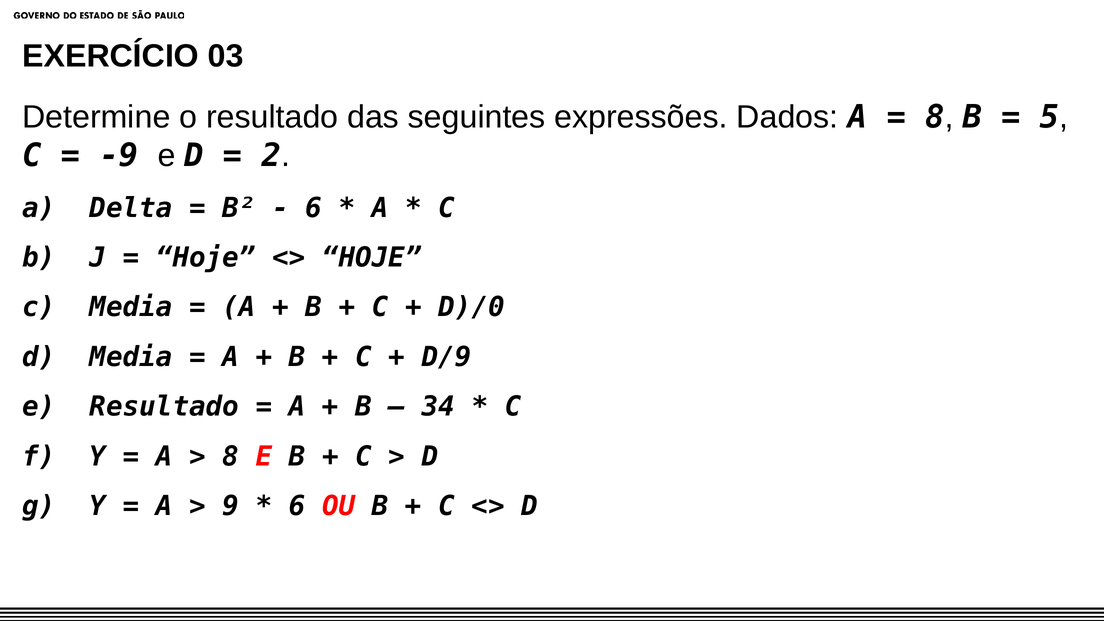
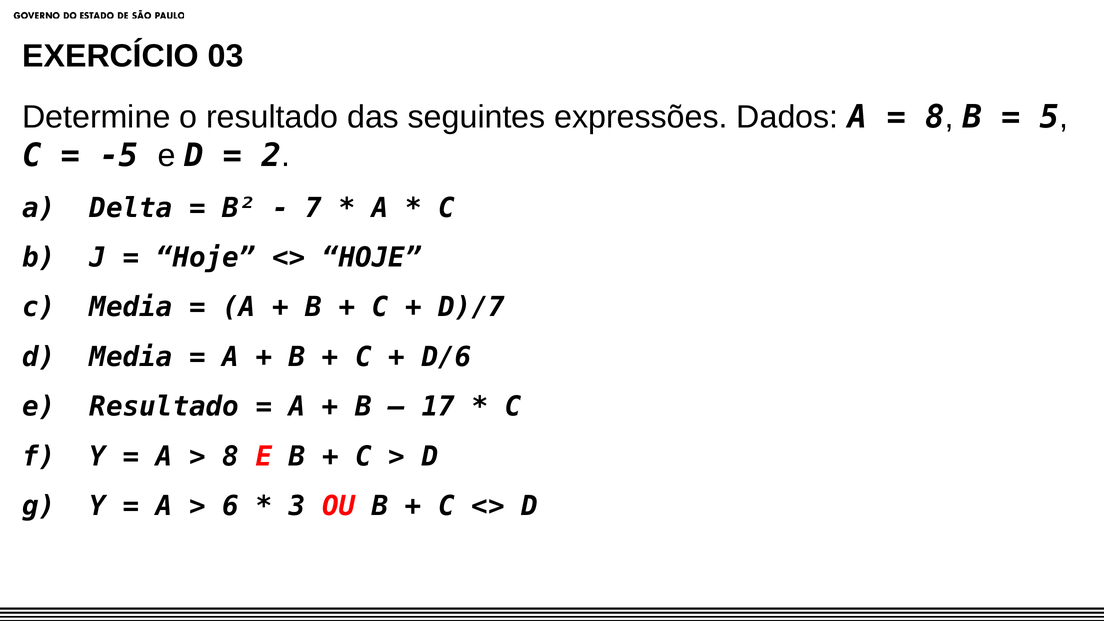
-9: -9 -> -5 (119, 156)
6: 6 -> 7 (314, 208)
D)/0: D)/0 -> D)/7 (472, 307)
D/9: D/9 -> D/6 (447, 357)
34: 34 -> 17 (438, 407)
9: 9 -> 6 (231, 506)
6: 6 -> 3 (297, 506)
